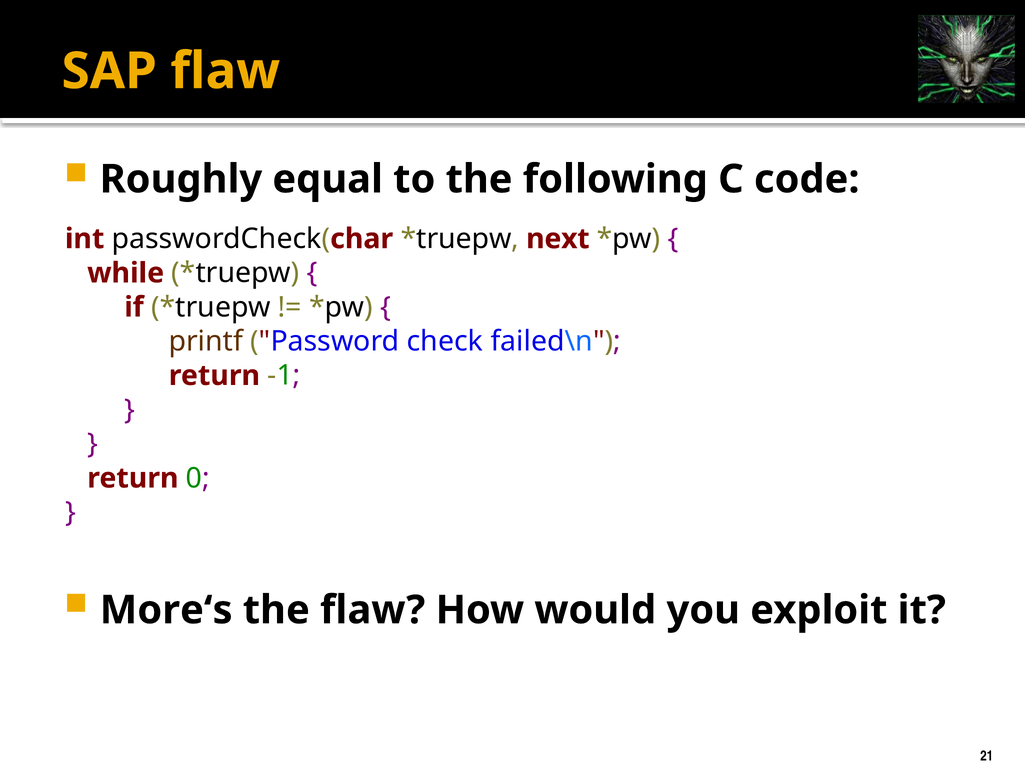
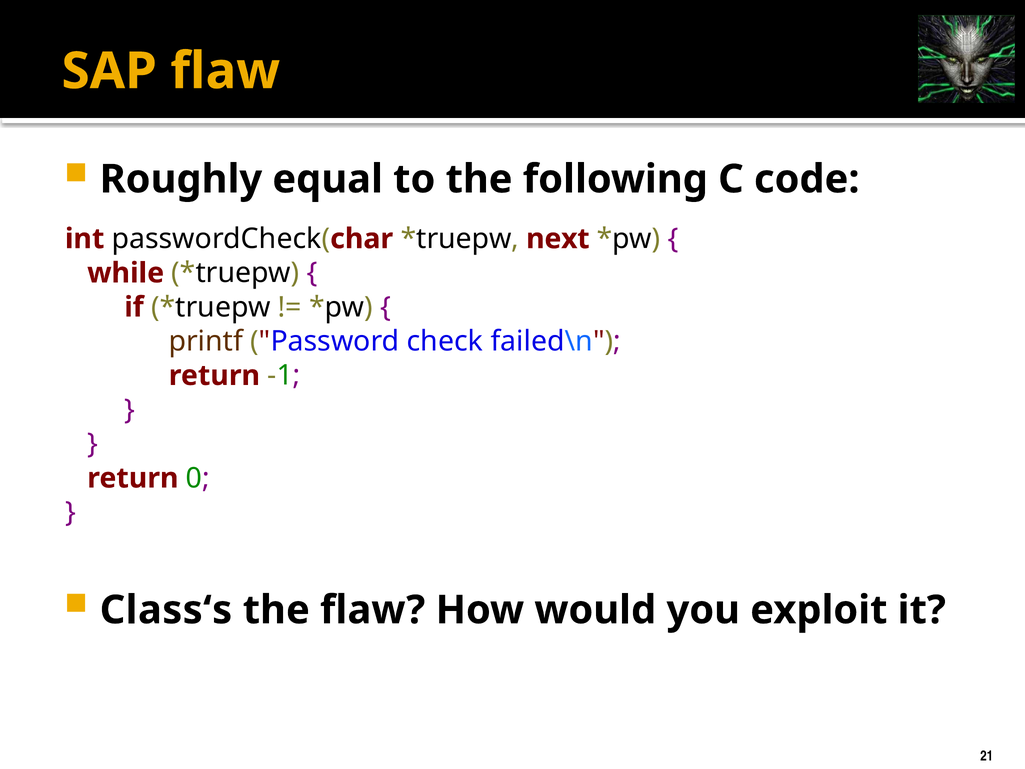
More‘s: More‘s -> Class‘s (166, 610)
